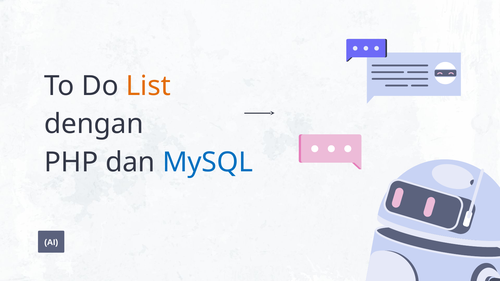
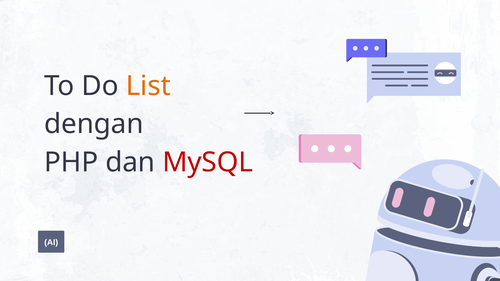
MySQL colour: blue -> red (208, 163)
